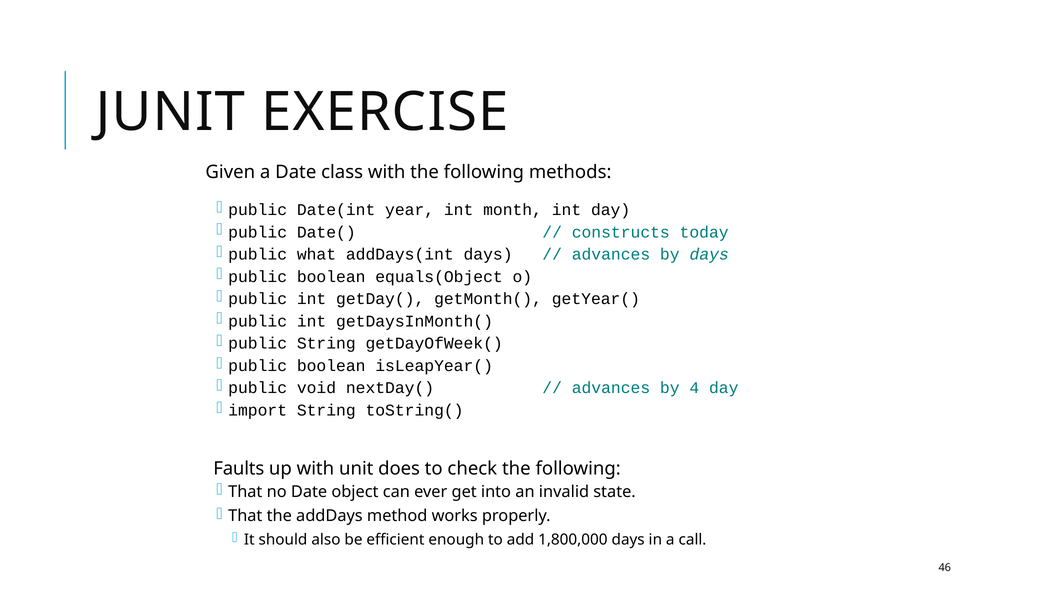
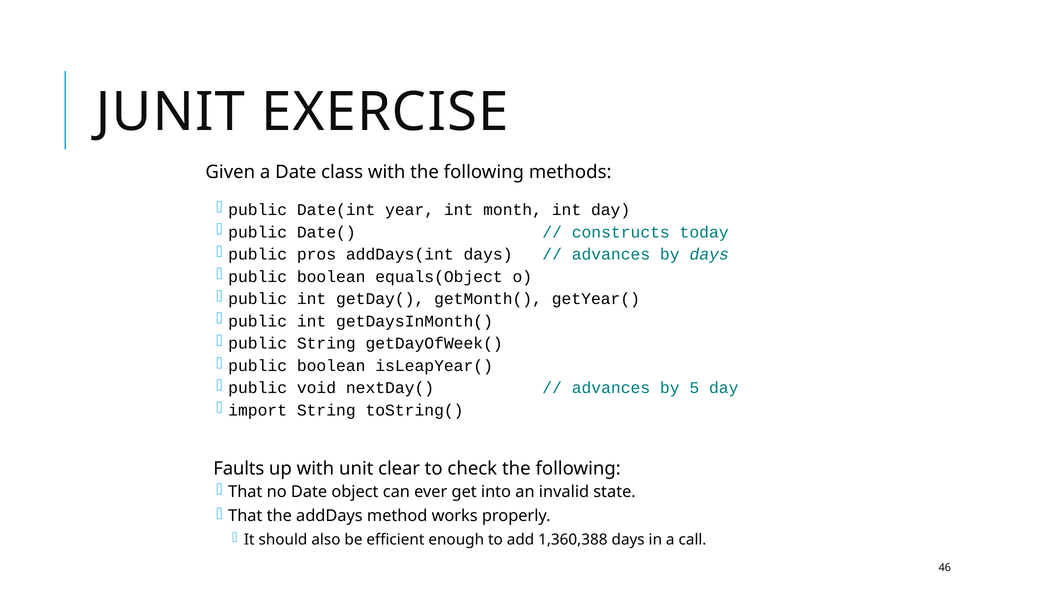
what: what -> pros (316, 254)
4: 4 -> 5 (694, 388)
does: does -> clear (399, 468)
1,800,000: 1,800,000 -> 1,360,388 (573, 540)
